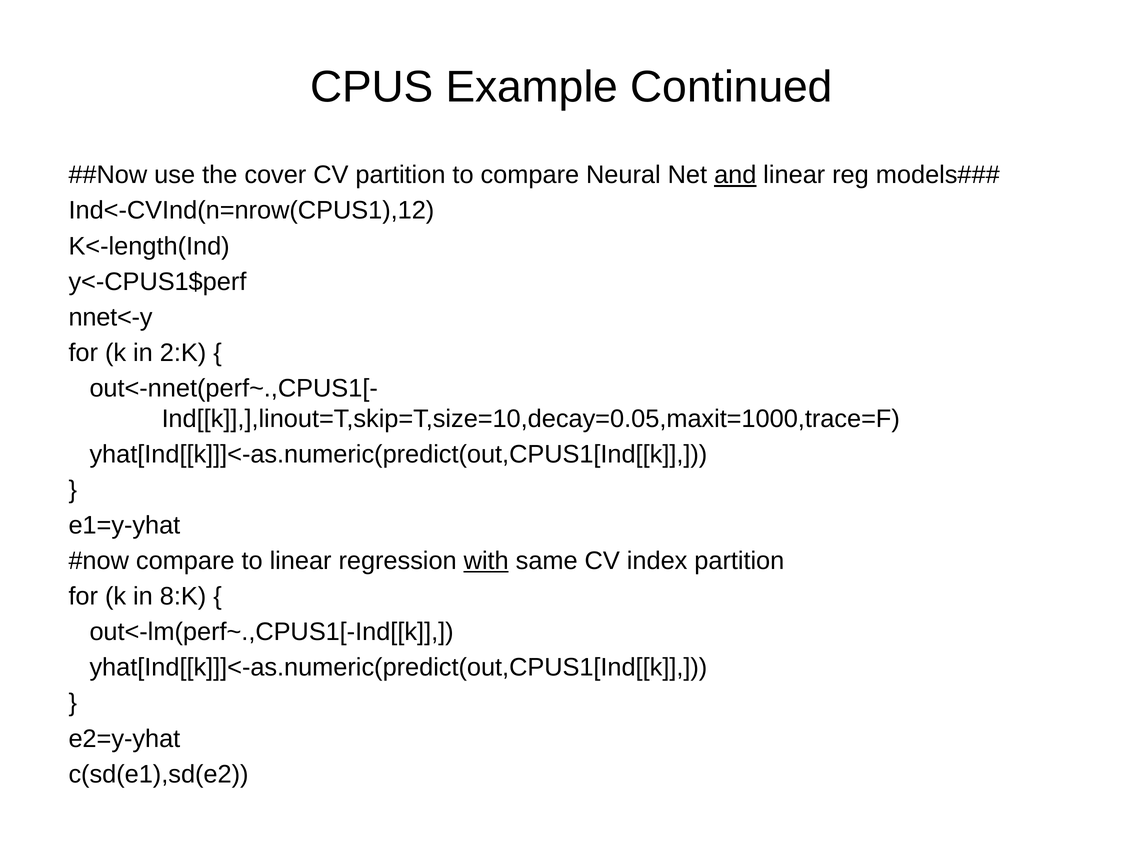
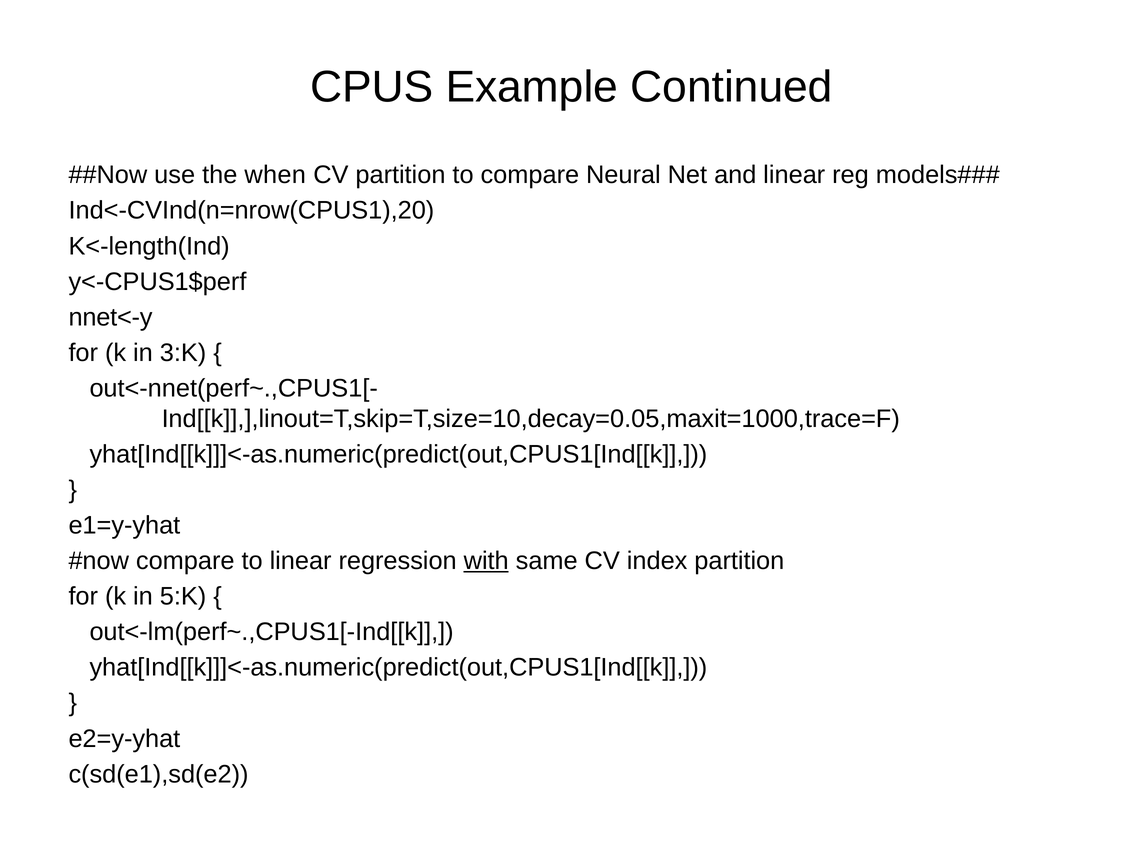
cover: cover -> when (275, 175)
and underline: present -> none (735, 175)
Ind<-CVInd(n=nrow(CPUS1),12: Ind<-CVInd(n=nrow(CPUS1),12 -> Ind<-CVInd(n=nrow(CPUS1),20 (251, 211)
2:K: 2:K -> 3:K (183, 353)
8:K: 8:K -> 5:K (183, 597)
